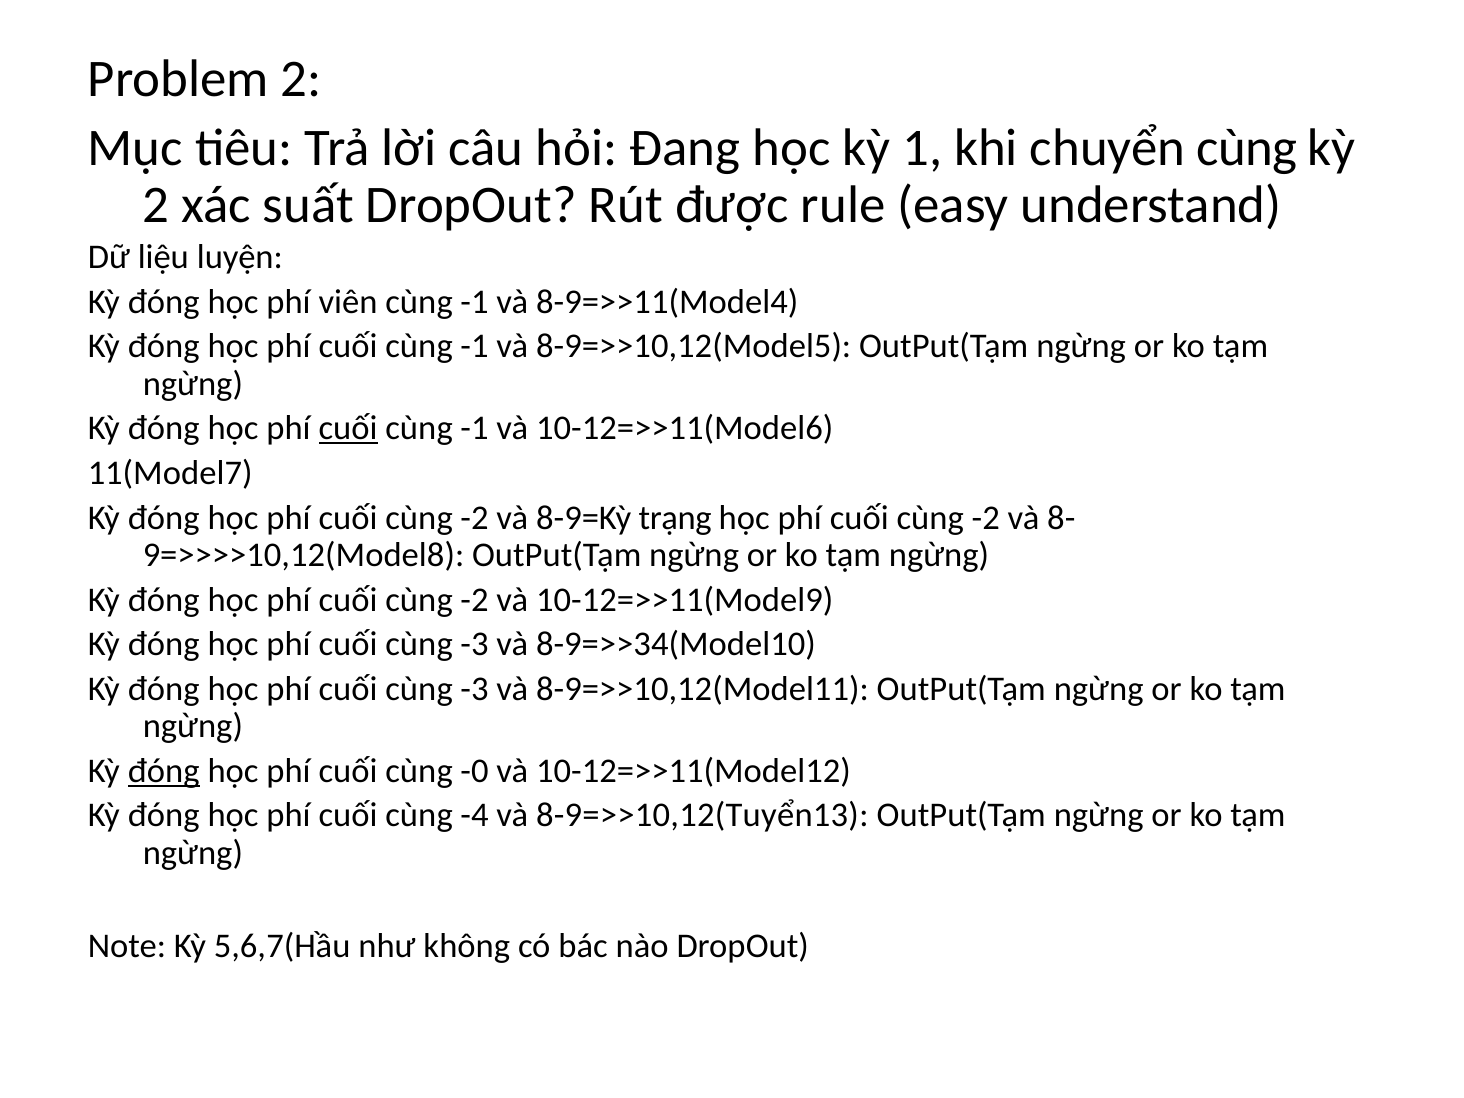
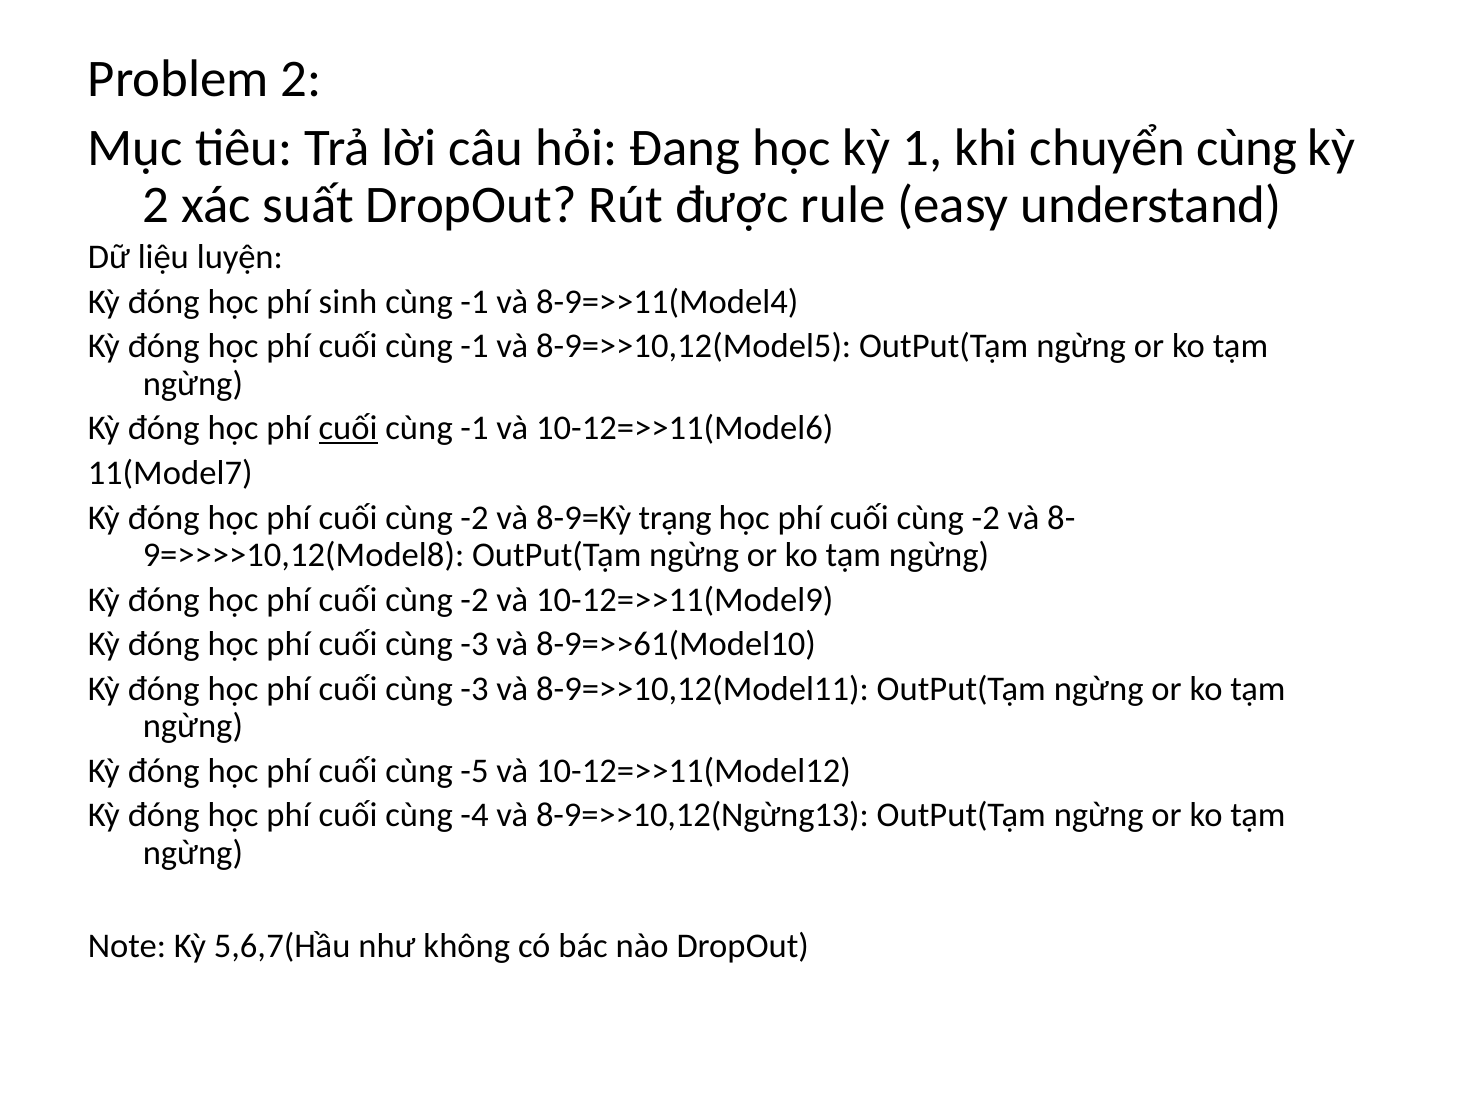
viên: viên -> sinh (348, 302)
8-9=>>34(Model10: 8-9=>>34(Model10 -> 8-9=>>61(Model10 (676, 644)
đóng underline: present -> none (164, 771)
-0: -0 -> -5 (474, 771)
8-9=>>10,12(Tuyển13: 8-9=>>10,12(Tuyển13 -> 8-9=>>10,12(Ngừng13 (702, 815)
